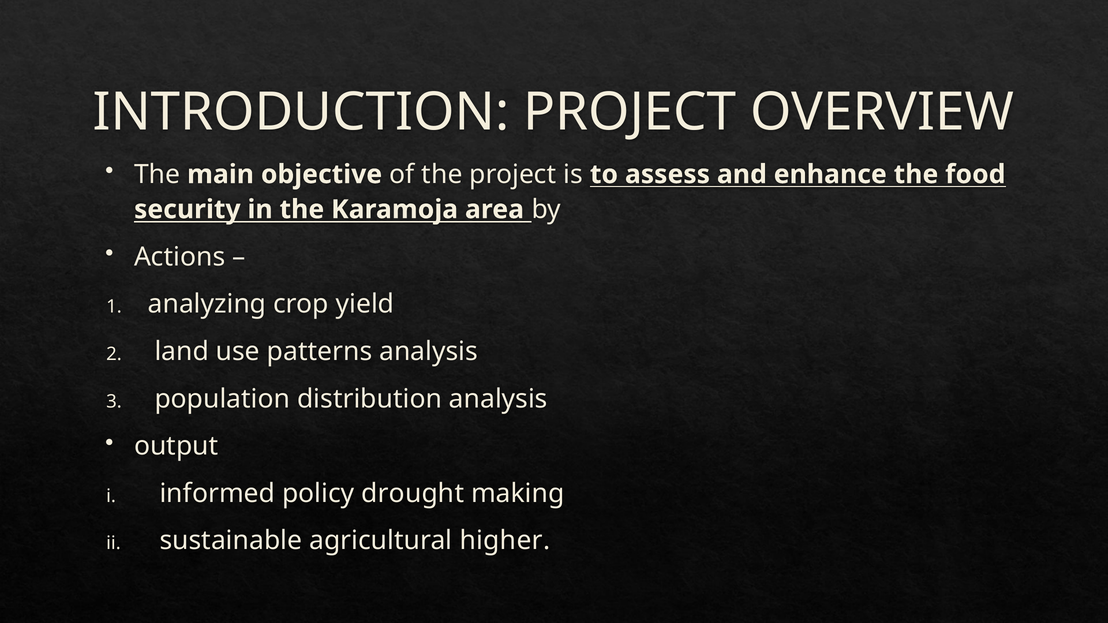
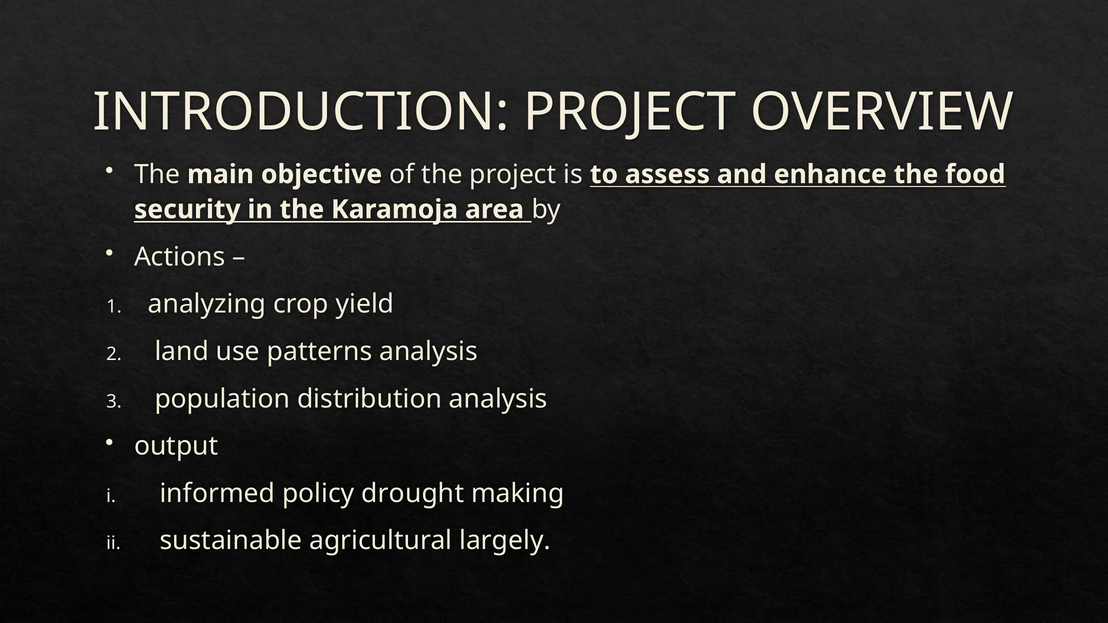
higher: higher -> largely (505, 541)
